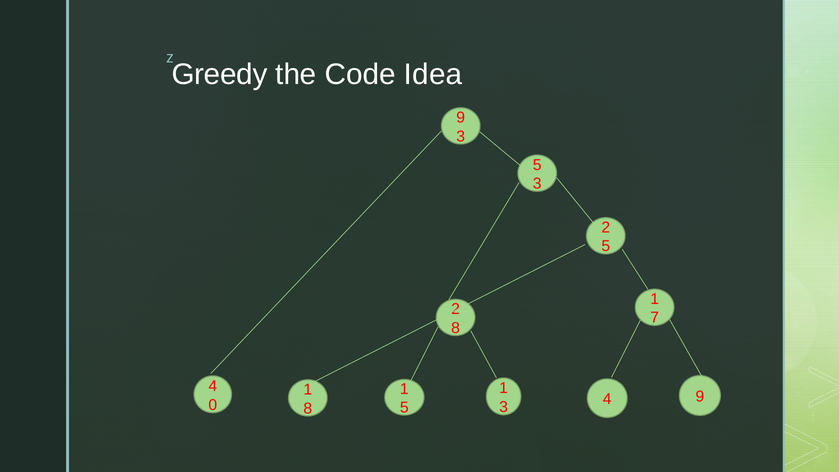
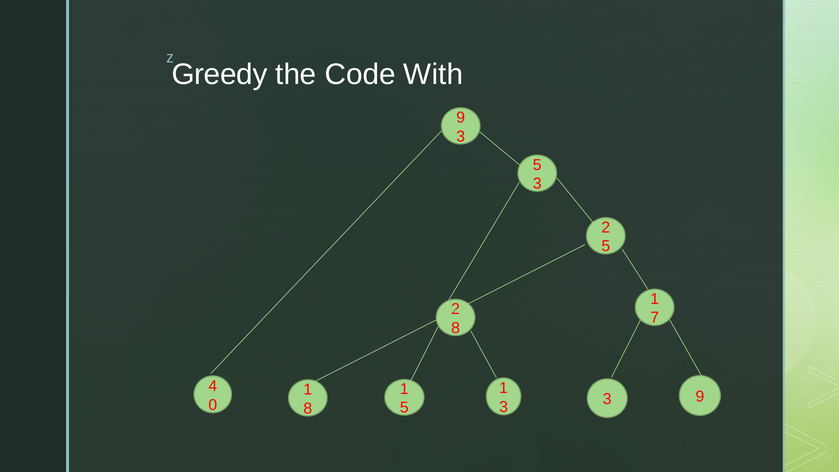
Idea: Idea -> With (433, 75)
4: 4 -> 3 (607, 399)
